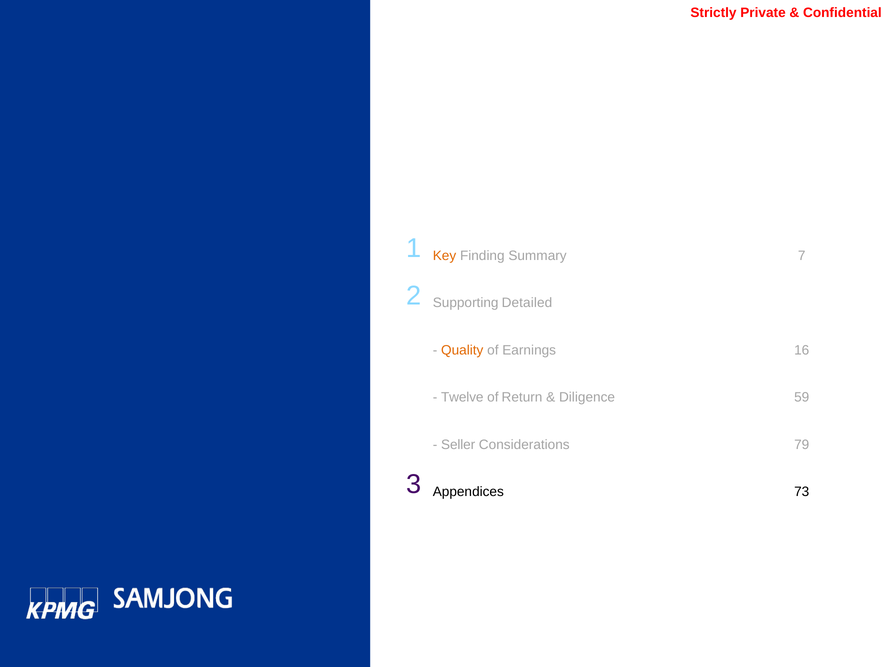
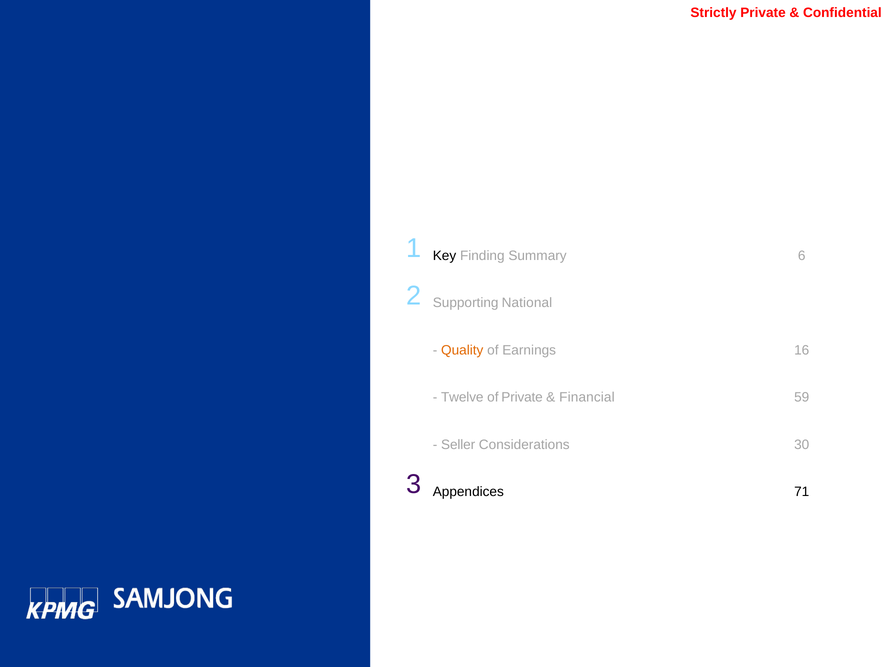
Key colour: orange -> black (444, 256)
7: 7 -> 6 (802, 256)
Detailed: Detailed -> National (527, 303)
of Return: Return -> Private (522, 397)
Diligence: Diligence -> Financial (587, 397)
79: 79 -> 30 (802, 444)
73: 73 -> 71 (802, 492)
